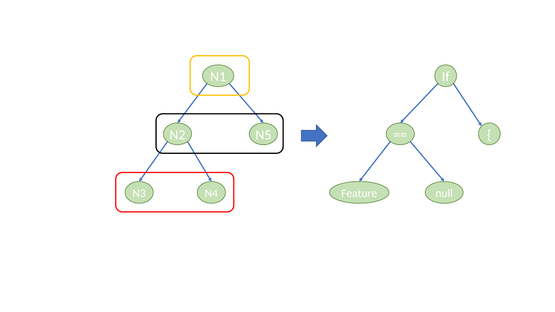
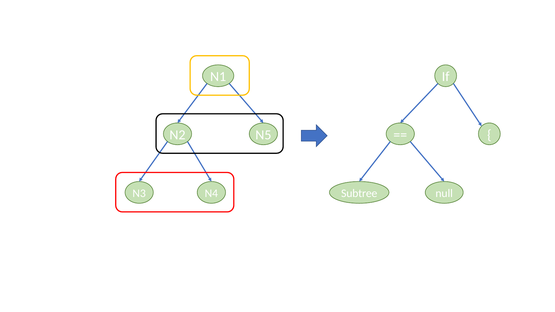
Feature: Feature -> Subtree (359, 193)
